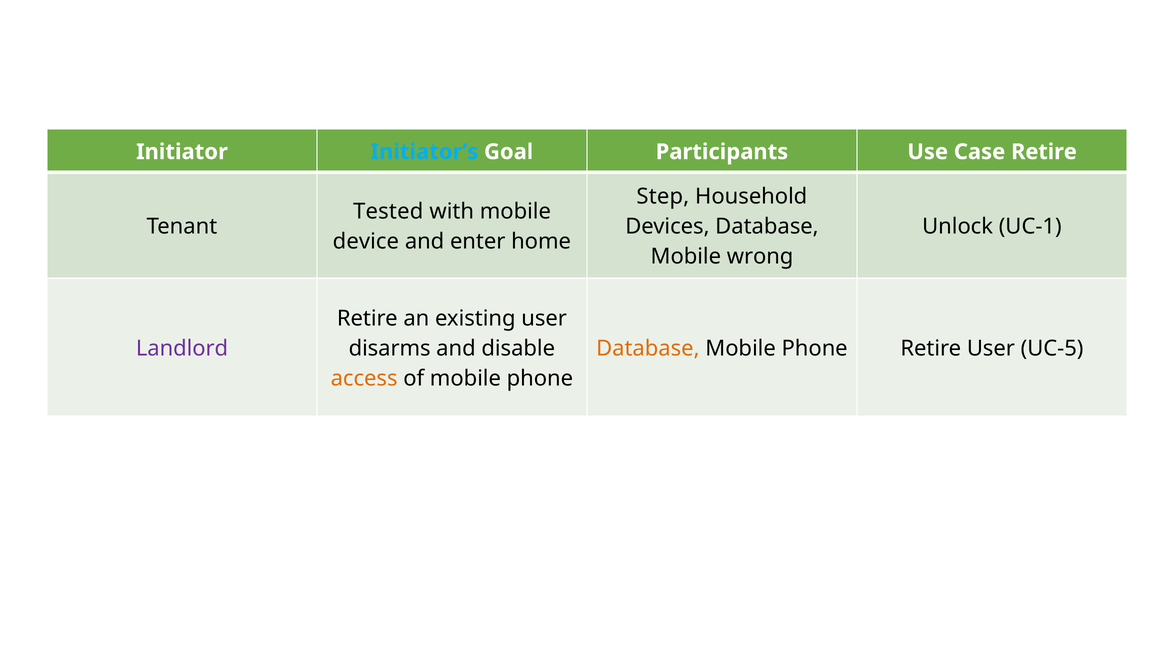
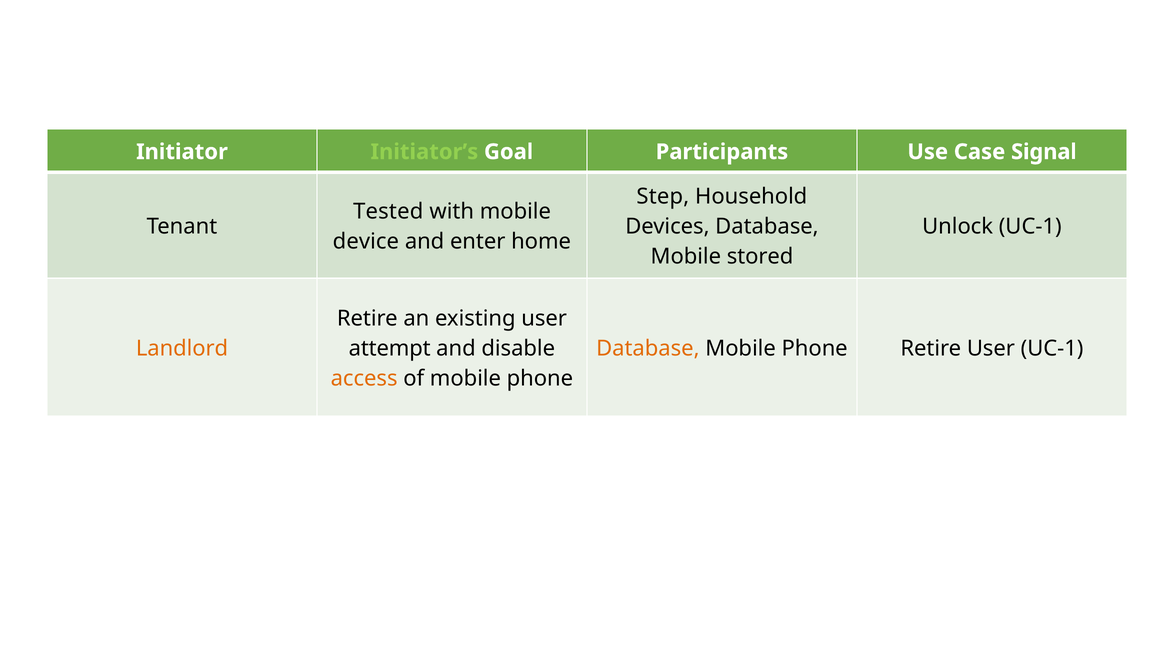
Initiator’s colour: light blue -> light green (424, 152)
Case Retire: Retire -> Signal (1044, 152)
wrong: wrong -> stored (760, 256)
Landlord colour: purple -> orange (182, 348)
disarms: disarms -> attempt (390, 348)
User UC-5: UC-5 -> UC-1 (1052, 348)
